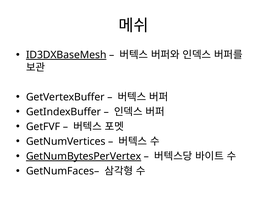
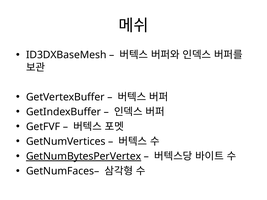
ID3DXBaseMesh underline: present -> none (66, 55)
